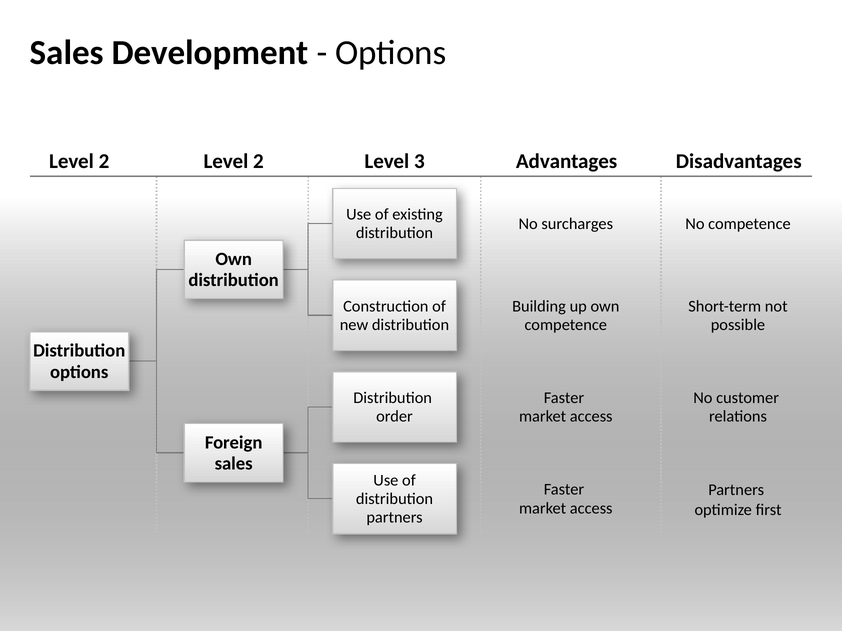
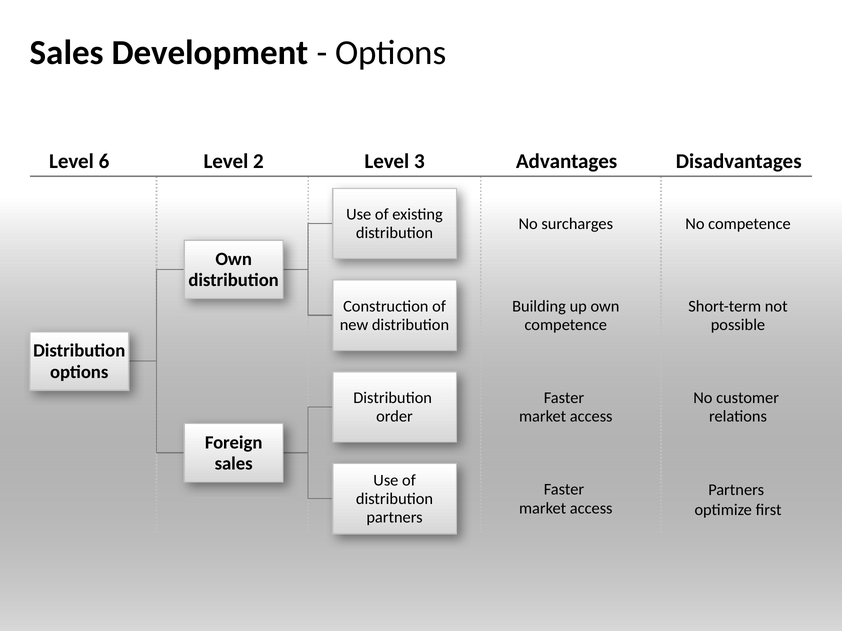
2: 2 -> 6 (104, 161)
